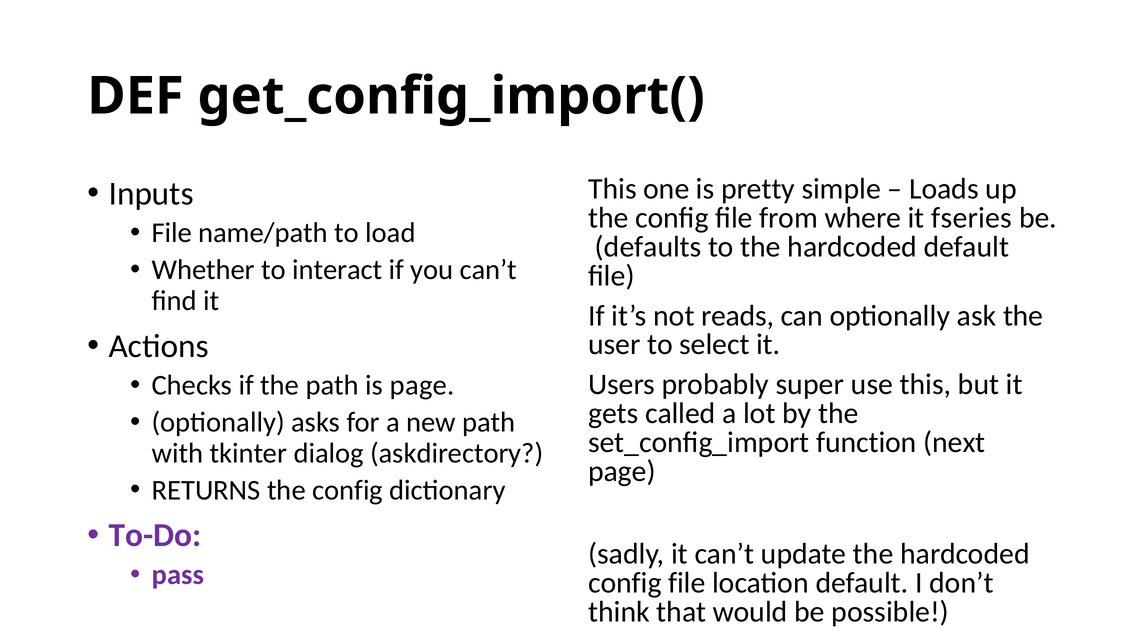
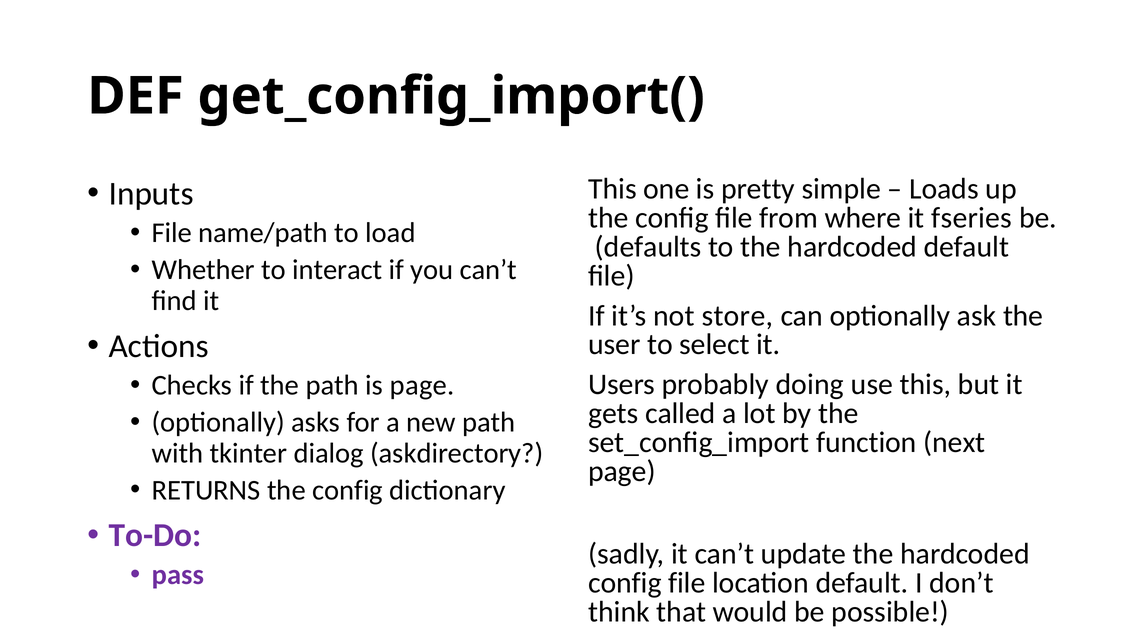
reads: reads -> store (737, 316)
super: super -> doing (810, 384)
